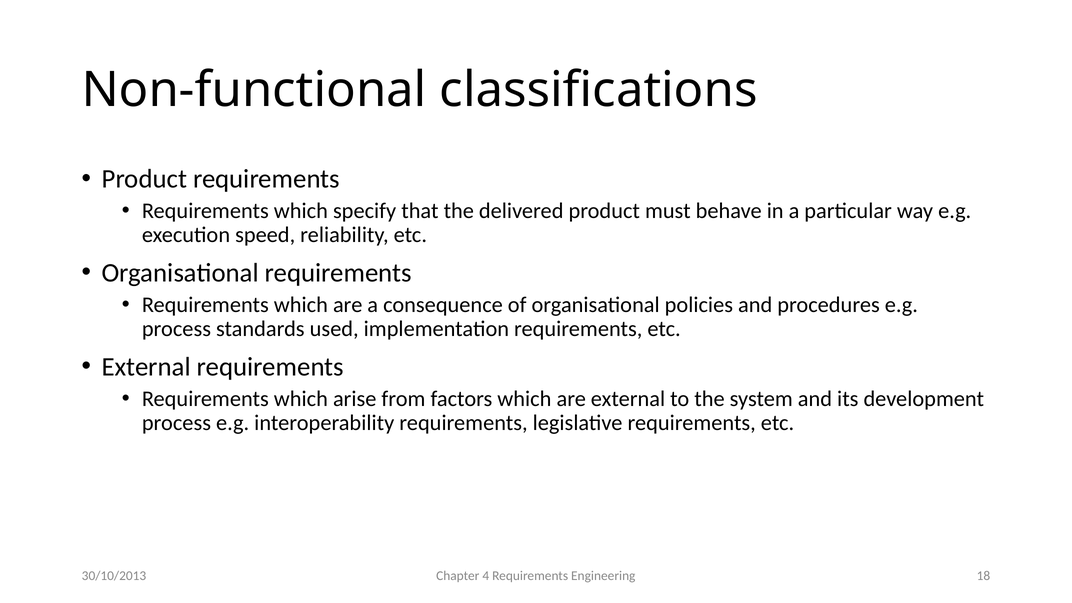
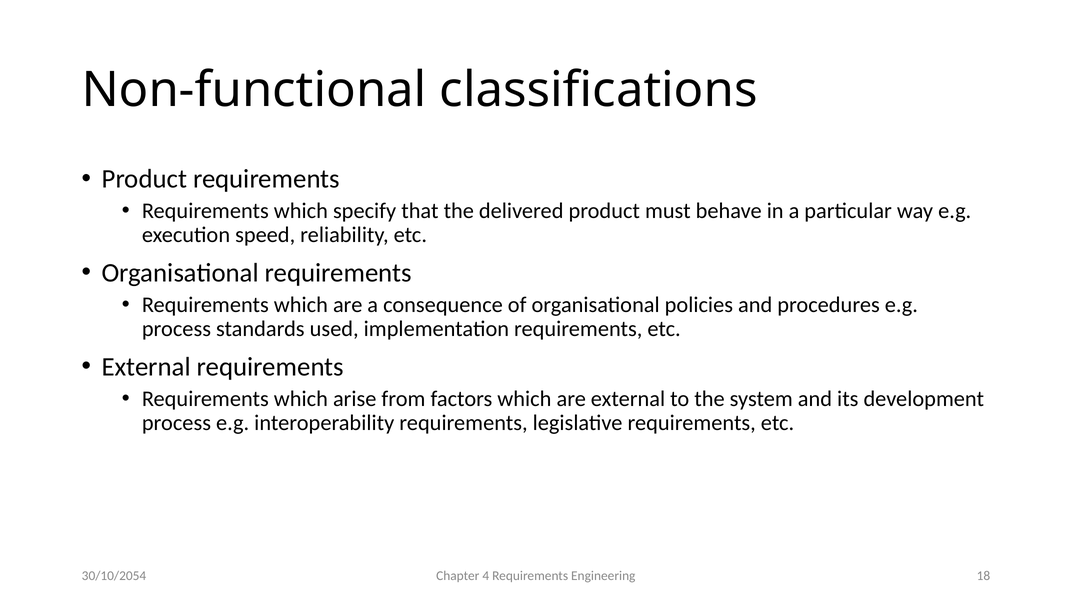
30/10/2013: 30/10/2013 -> 30/10/2054 (114, 576)
